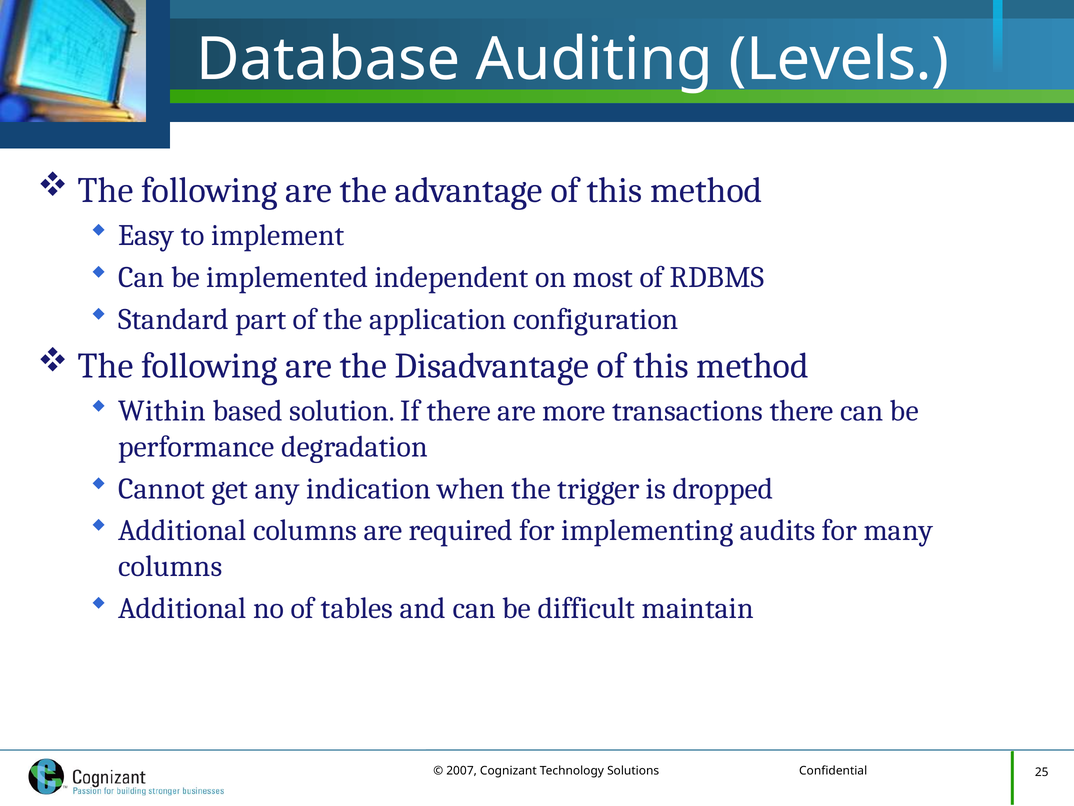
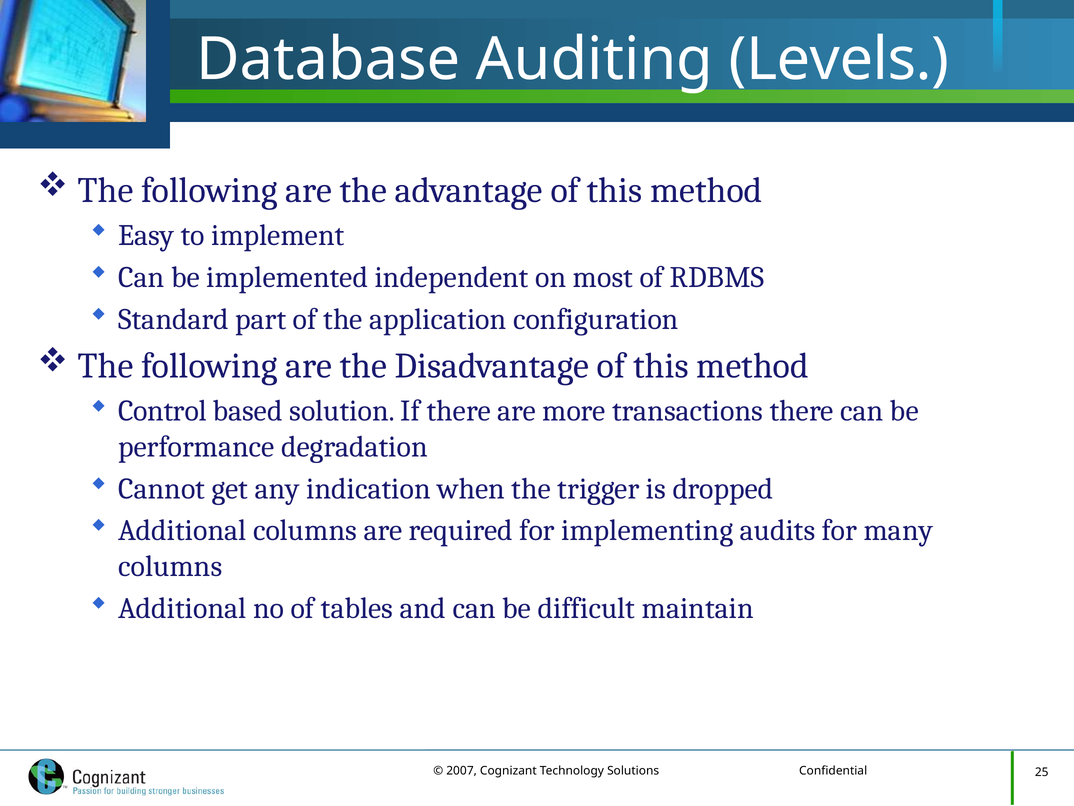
Within: Within -> Control (162, 411)
